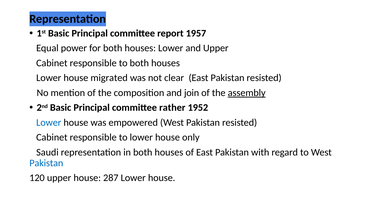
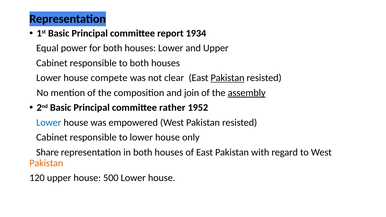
1957: 1957 -> 1934 (196, 33)
migrated: migrated -> compete (109, 78)
Pakistan underline: none -> present (228, 78)
Saudi: Saudi -> Share (47, 152)
Pakistan colour: blue -> orange (46, 163)
287: 287 -> 500 (111, 178)
